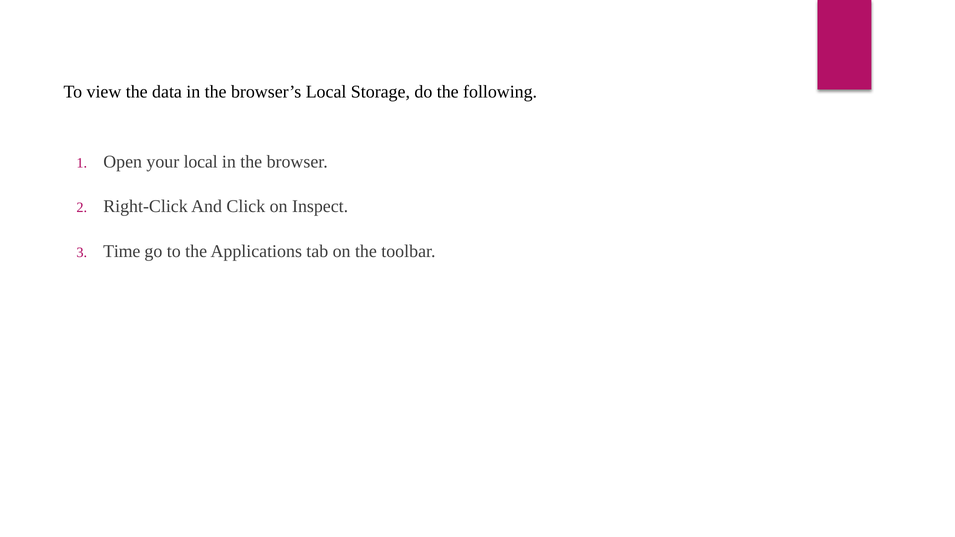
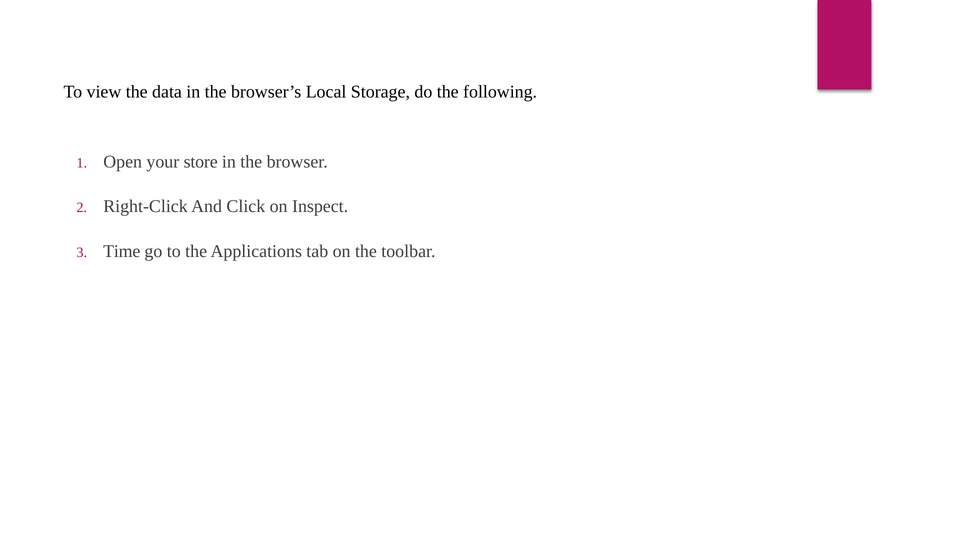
your local: local -> store (201, 162)
